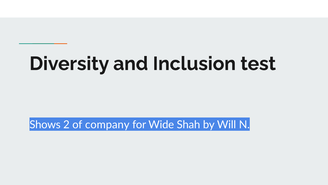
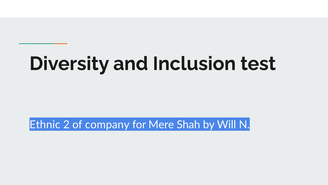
Shows: Shows -> Ethnic (45, 124)
Wide: Wide -> Mere (161, 124)
